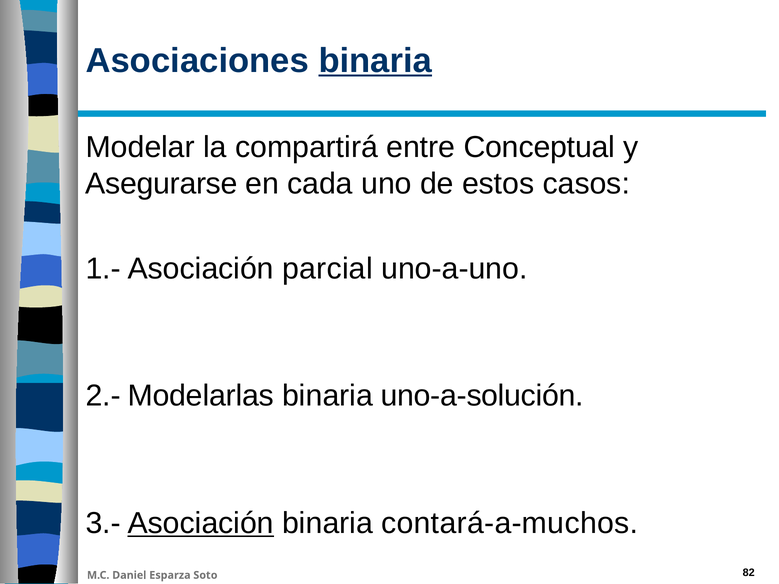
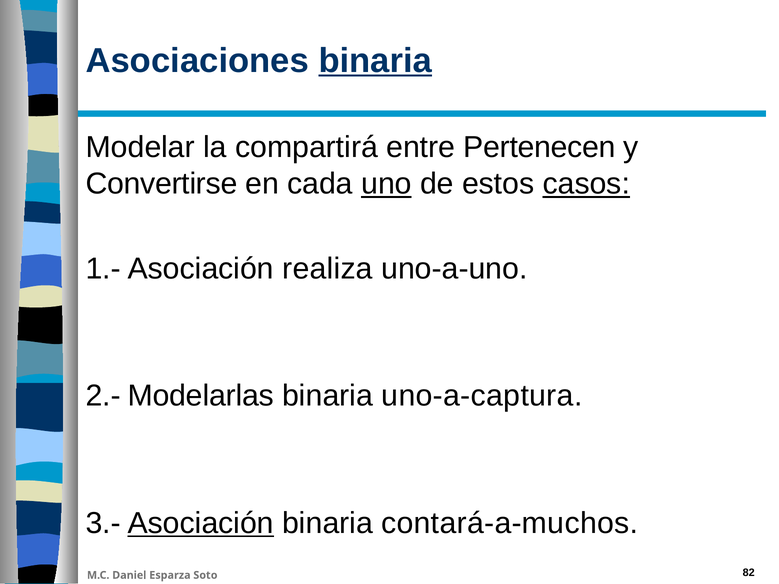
Conceptual: Conceptual -> Pertenecen (539, 148)
Asegurarse: Asegurarse -> Convertirse (161, 184)
uno underline: none -> present (386, 184)
casos underline: none -> present (586, 184)
parcial: parcial -> realiza (328, 269)
uno-a-solución: uno-a-solución -> uno-a-captura (482, 396)
